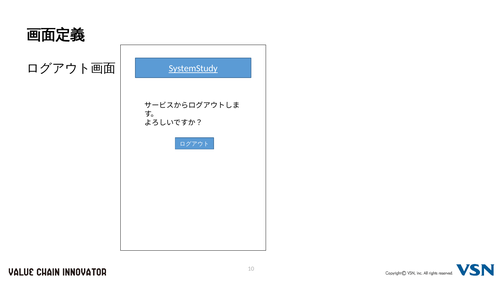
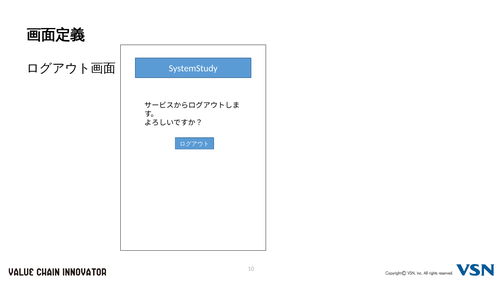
SystemStudy underline: present -> none (193, 69)
